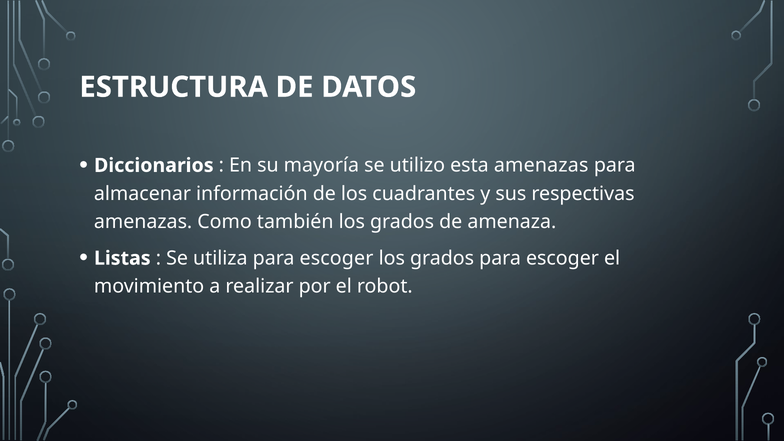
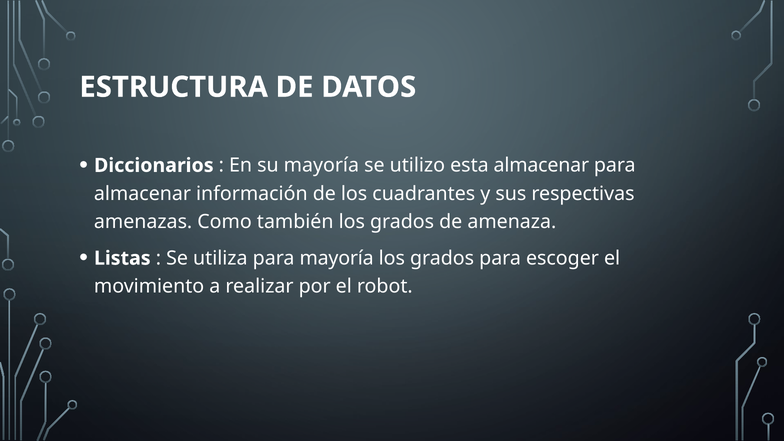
esta amenazas: amenazas -> almacenar (541, 165)
utiliza para escoger: escoger -> mayoría (337, 258)
